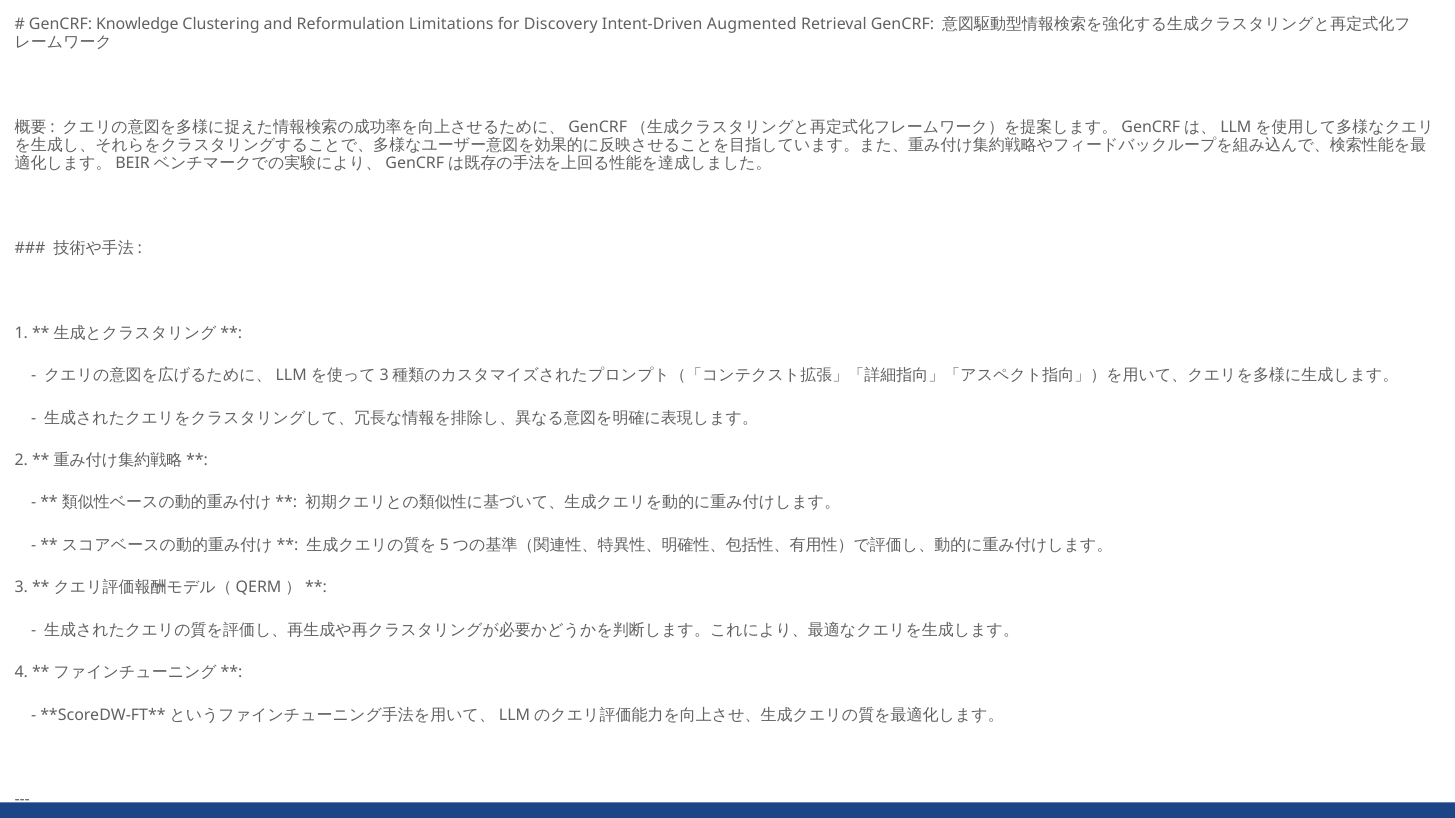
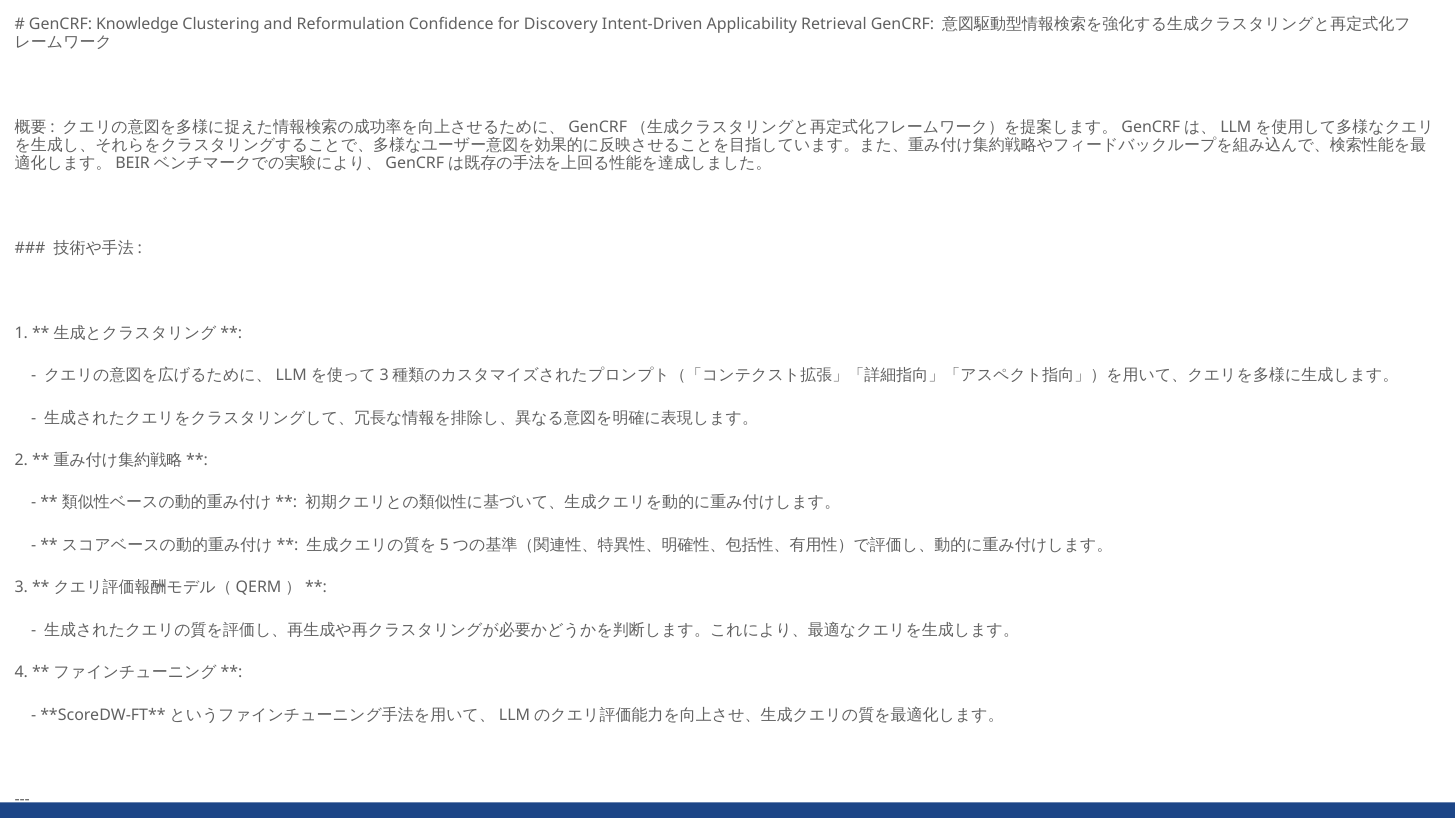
Limitations: Limitations -> Confidence (451, 24)
Augmented: Augmented -> Applicability (752, 24)
